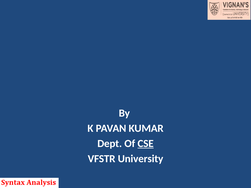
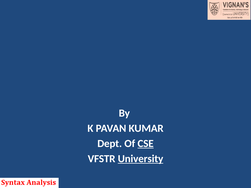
University underline: none -> present (141, 159)
